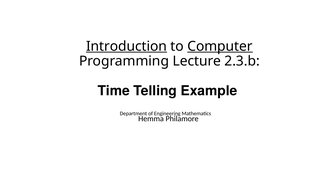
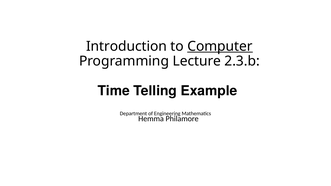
Introduction underline: present -> none (126, 46)
